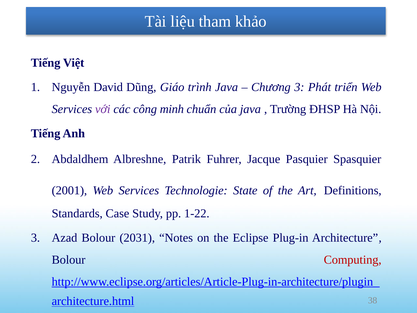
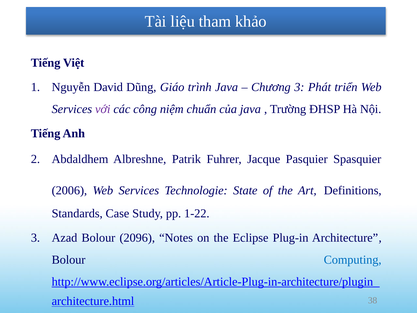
minh: minh -> niệm (172, 109)
2001: 2001 -> 2006 (69, 190)
2031: 2031 -> 2096 (137, 238)
Computing colour: red -> blue (353, 260)
